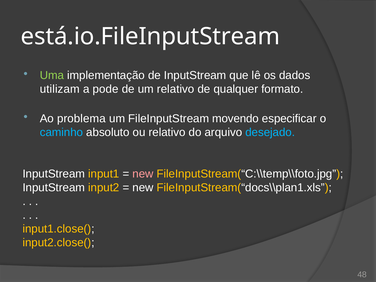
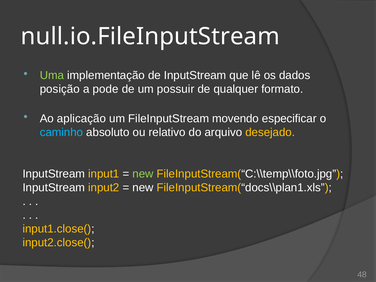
está.io.FileInputStream: está.io.FileInputStream -> null.io.FileInputStream (150, 36)
utilizam: utilizam -> posição (60, 89)
um relativo: relativo -> possuir (176, 89)
problema: problema -> aplicação (81, 119)
desejado colour: light blue -> yellow (270, 132)
new colour: pink -> light green (143, 174)
